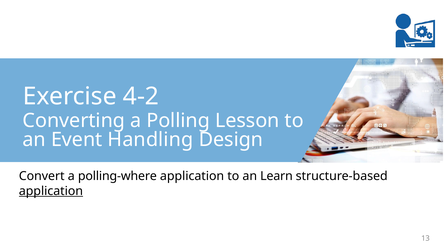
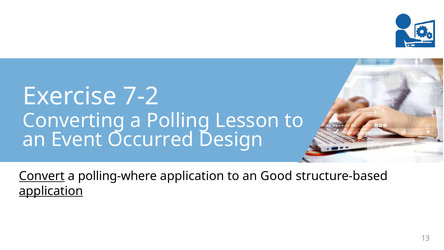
4-2: 4-2 -> 7-2 (141, 96)
Handling: Handling -> Occurred (151, 140)
Convert underline: none -> present (42, 176)
Learn: Learn -> Good (276, 176)
